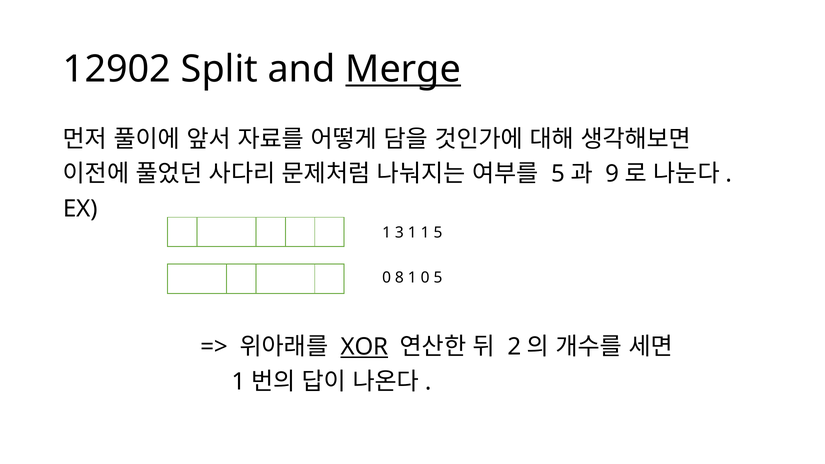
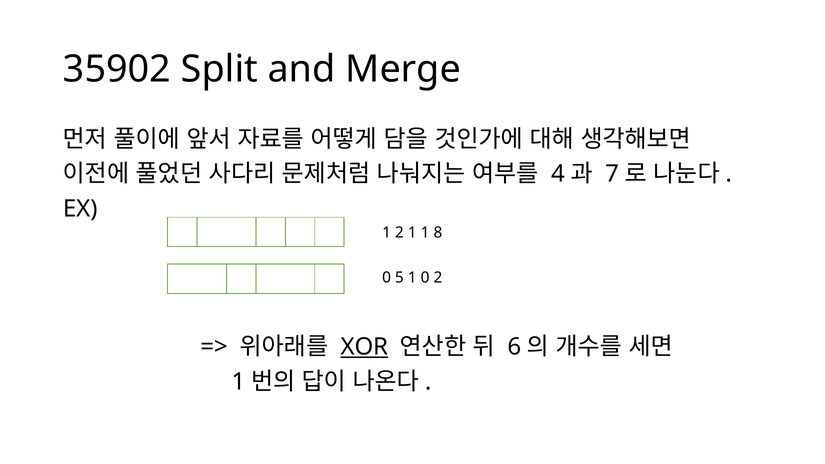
12902: 12902 -> 35902 (117, 69)
Merge underline: present -> none (403, 69)
5: 5 -> 4 (558, 174)
9: 9 -> 7 (612, 174)
1 3: 3 -> 2 (399, 233)
1 5: 5 -> 8 (438, 233)
8: 8 -> 5 (399, 278)
0 5: 5 -> 2 (438, 278)
2: 2 -> 6 (514, 347)
